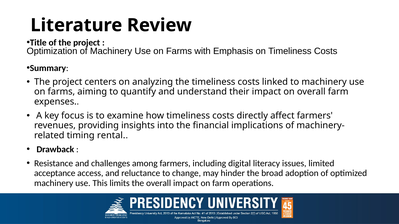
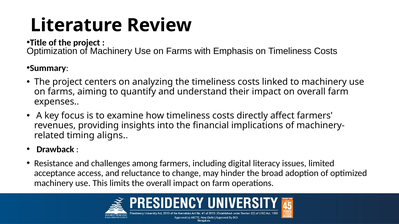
rental: rental -> aligns (111, 136)
